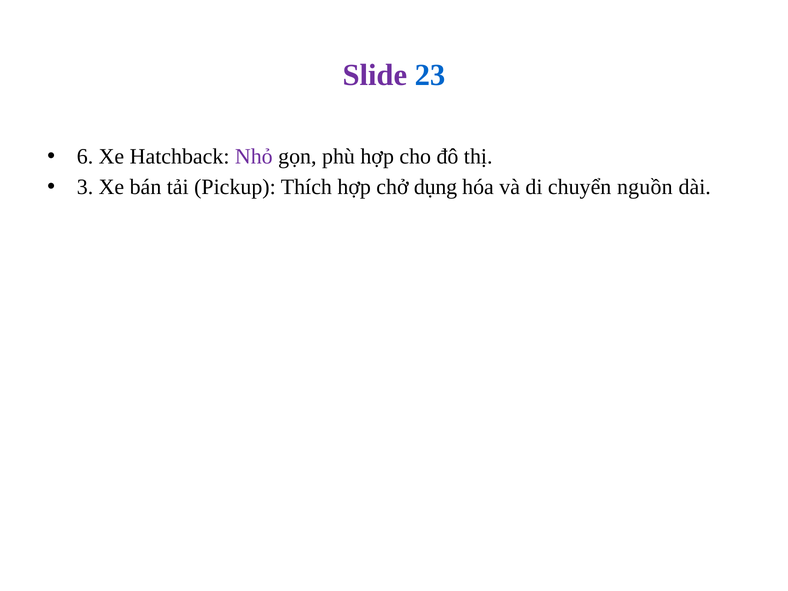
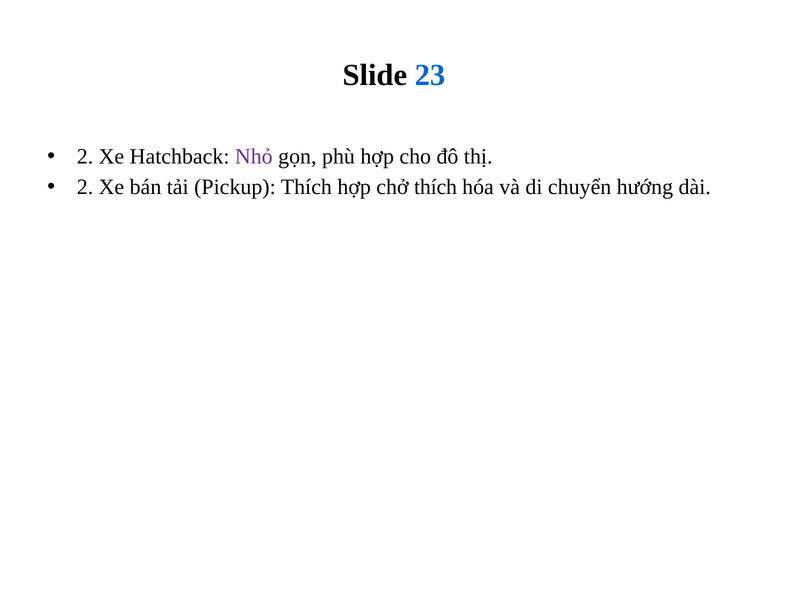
Slide colour: purple -> black (375, 75)
6: 6 -> 2 (85, 157)
3: 3 -> 2 (85, 187)
chở dụng: dụng -> thích (436, 187)
nguồn: nguồn -> hướng (645, 187)
